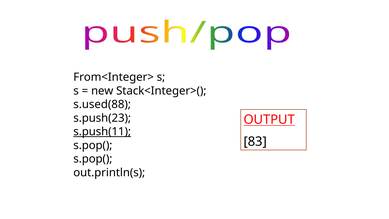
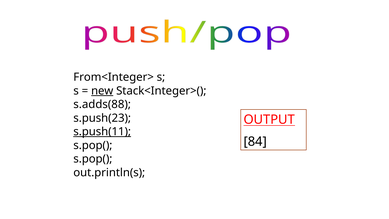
new underline: none -> present (102, 91)
s.used(88: s.used(88 -> s.adds(88 (102, 104)
83: 83 -> 84 (255, 142)
